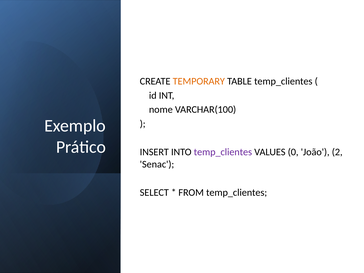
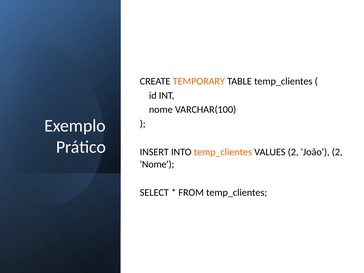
temp_clientes colour: purple -> orange (223, 152)
VALUES 0: 0 -> 2 (293, 152)
Senac: Senac -> Nome (157, 164)
